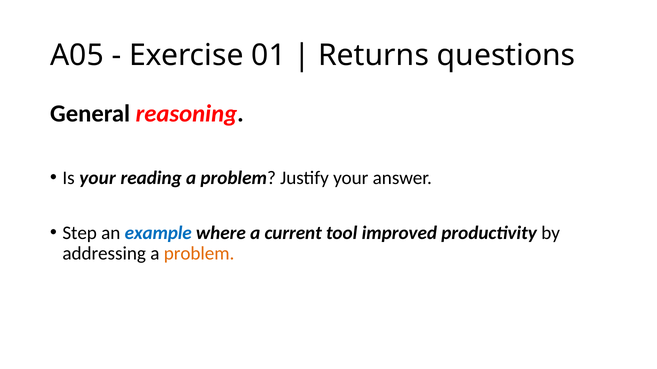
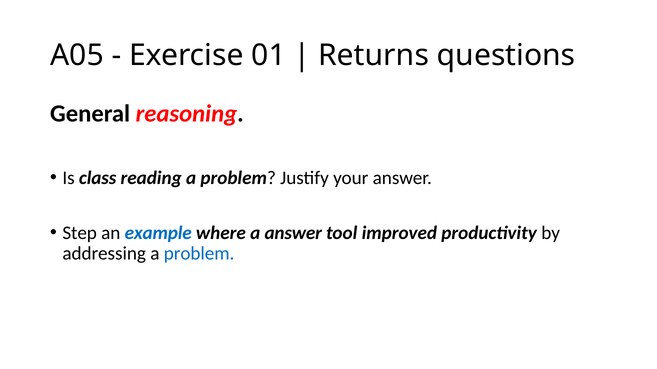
Is your: your -> class (98, 178)
a current: current -> answer (293, 233)
problem colour: orange -> blue (199, 254)
